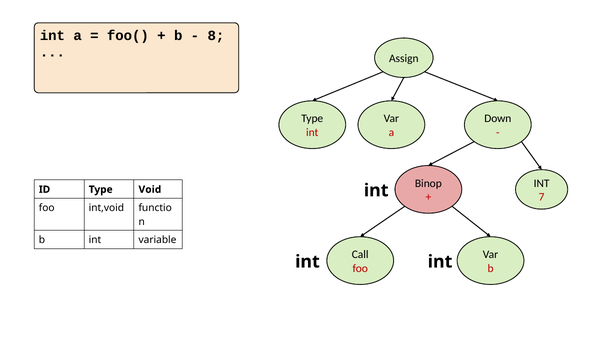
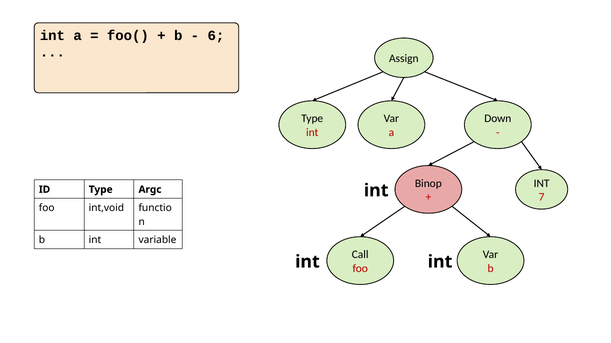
8: 8 -> 6 (216, 36)
Void: Void -> Argc (150, 190)
